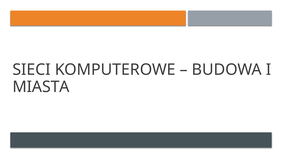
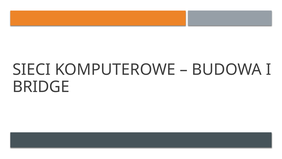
MIASTA: MIASTA -> BRIDGE (41, 87)
